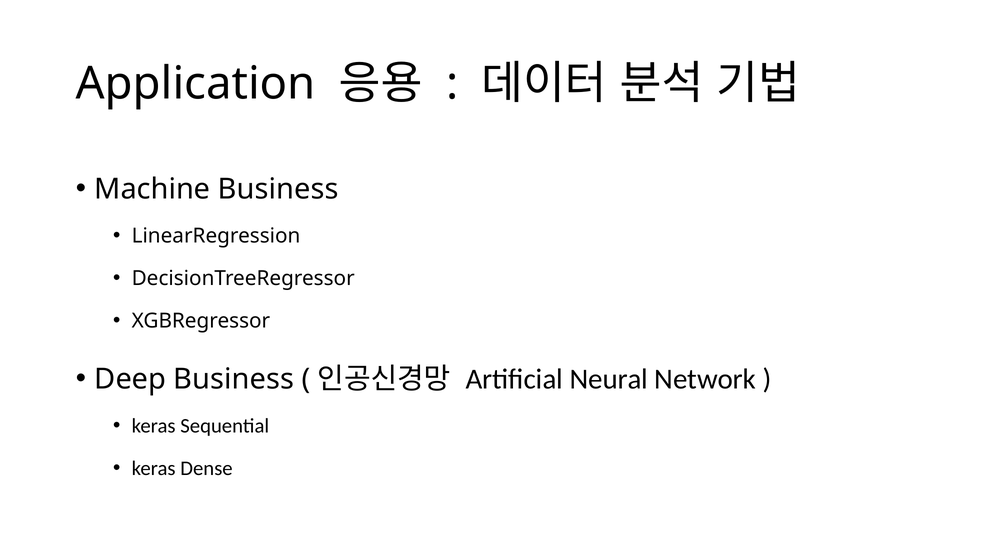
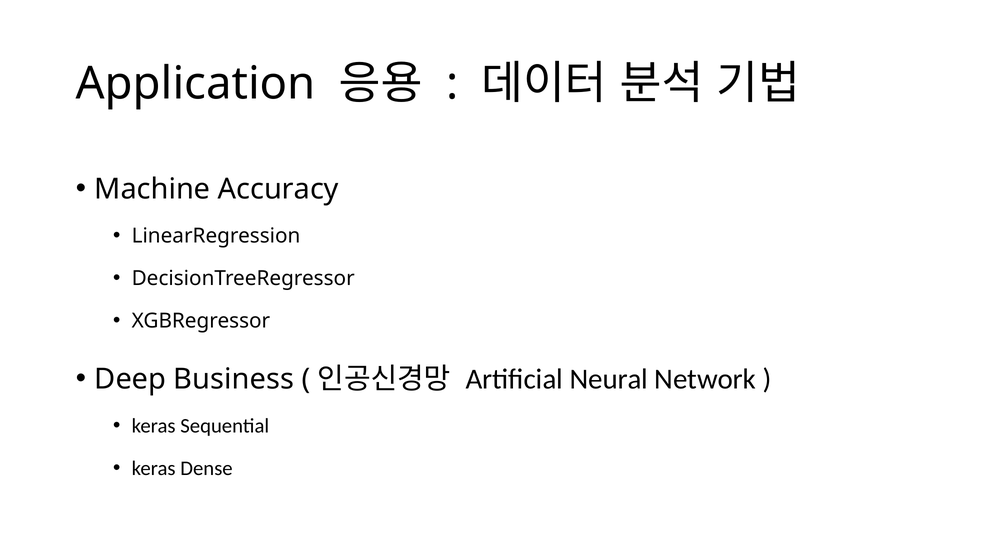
Machine Business: Business -> Accuracy (278, 189)
